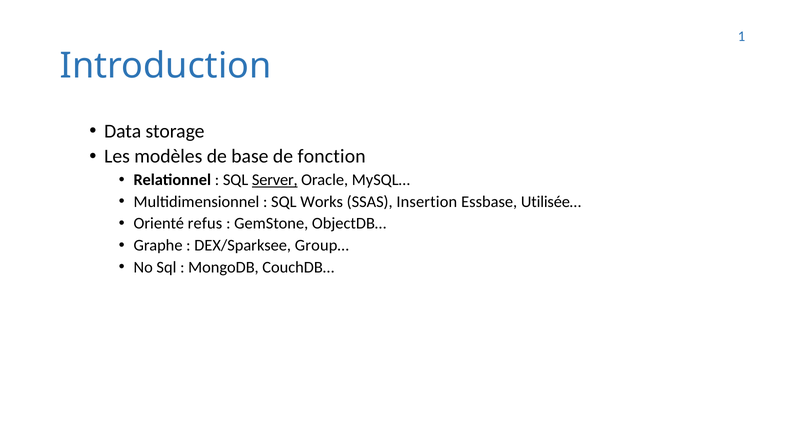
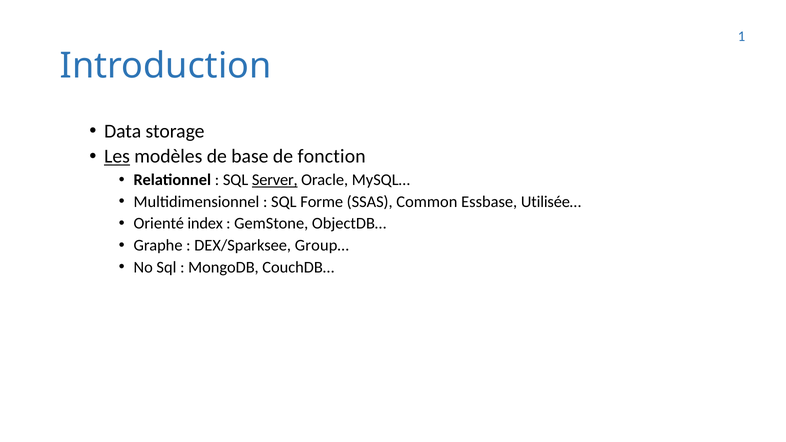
Les underline: none -> present (117, 156)
Works: Works -> Forme (322, 202)
Insertion: Insertion -> Common (427, 202)
refus: refus -> index (205, 224)
